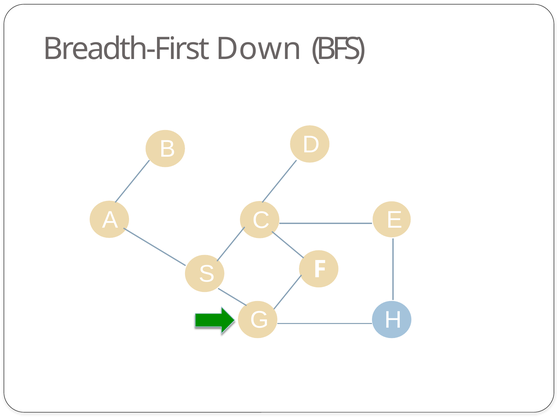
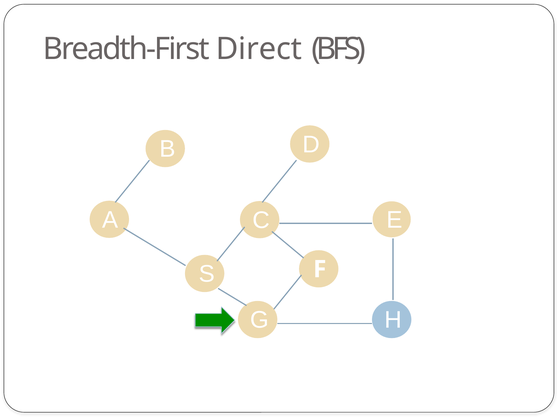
Down: Down -> Direct (259, 49)
